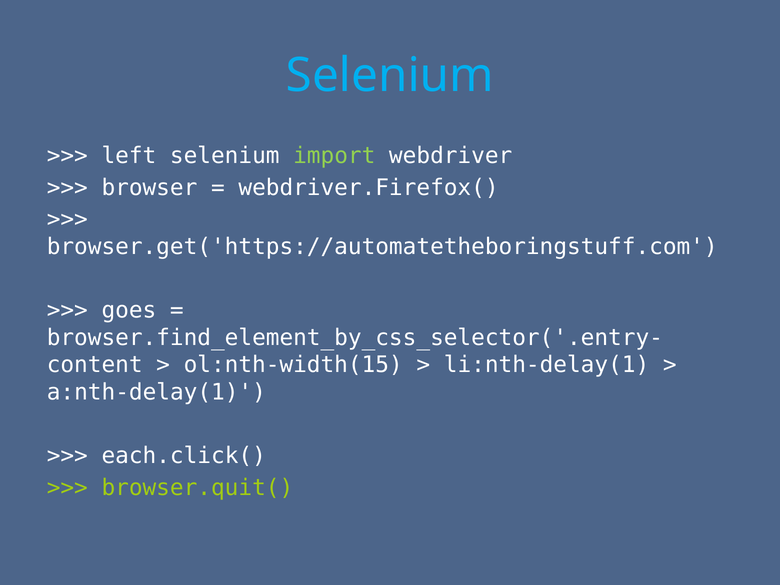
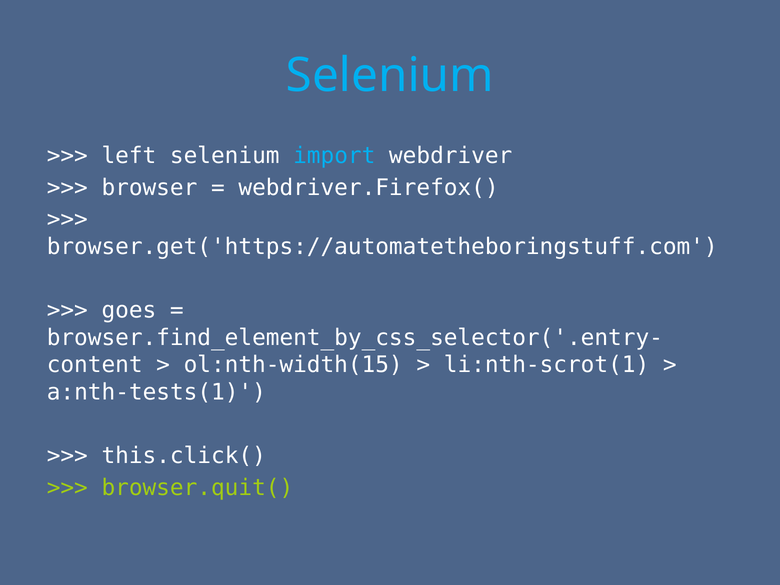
import colour: light green -> light blue (334, 156)
li:nth-delay(1: li:nth-delay(1 -> li:nth-scrot(1 (547, 365)
a:nth-delay(1: a:nth-delay(1 -> a:nth-tests(1 (156, 392)
each.click(: each.click( -> this.click( (184, 456)
